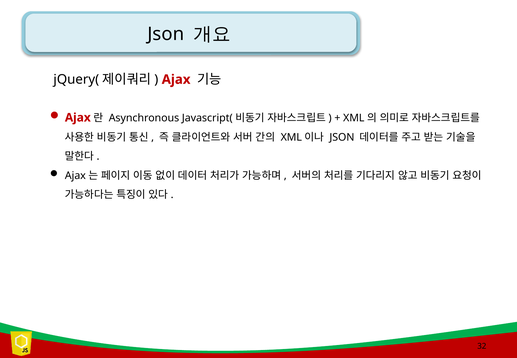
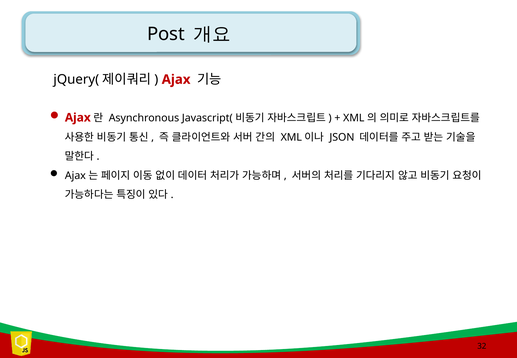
Json: Json -> Post (166, 34)
